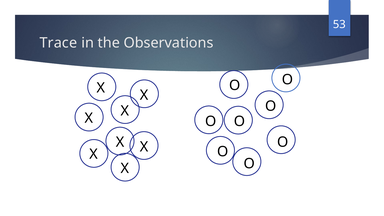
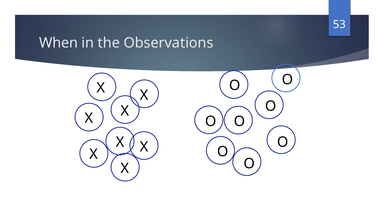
Trace: Trace -> When (58, 43)
